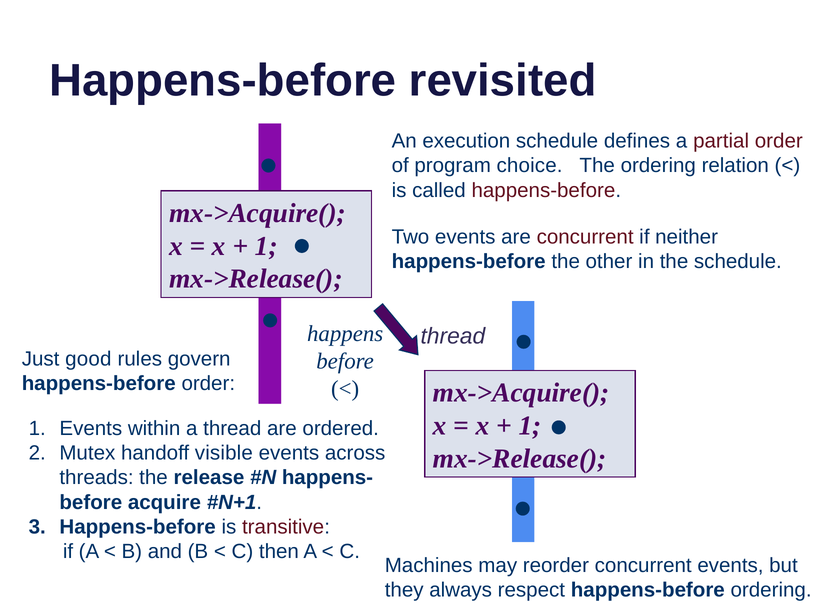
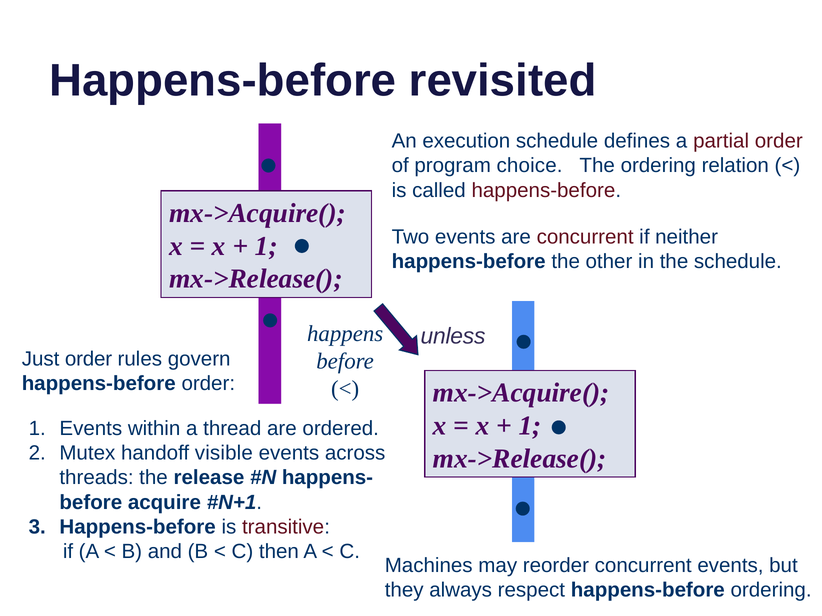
thread: thread -> unless (453, 336)
Just good: good -> order (89, 359)
